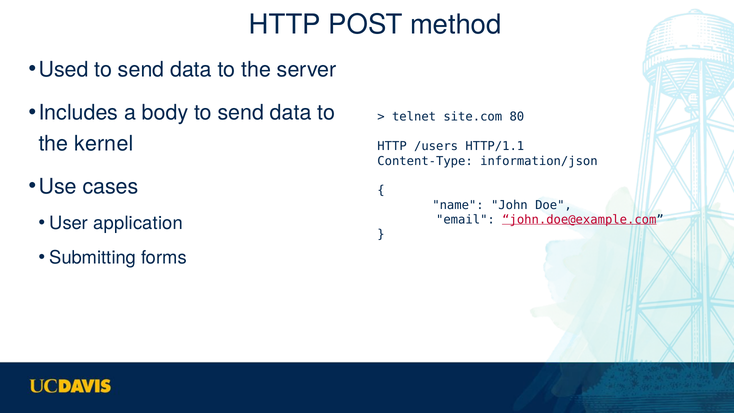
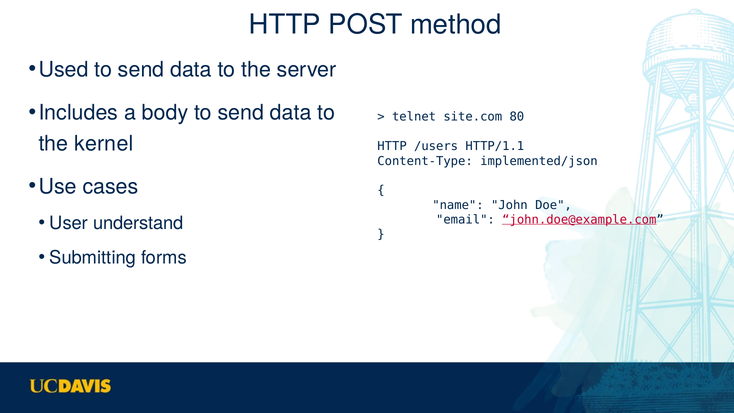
information/json: information/json -> implemented/json (539, 161)
application: application -> understand (138, 223)
